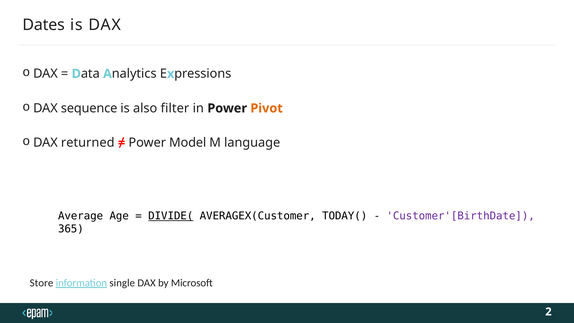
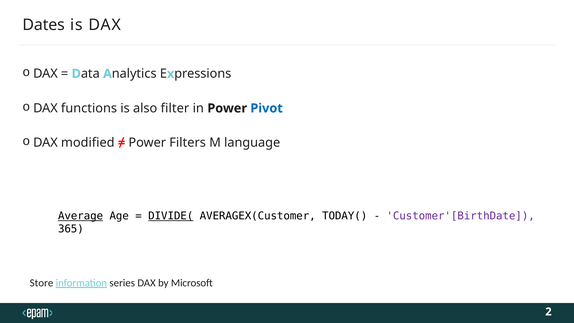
sequence: sequence -> functions (89, 108)
Pivot colour: orange -> blue (267, 108)
returned: returned -> modified (88, 143)
Model: Model -> Filters (188, 143)
Average underline: none -> present (81, 216)
single: single -> series (122, 283)
